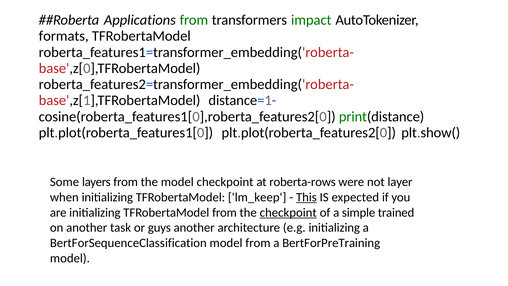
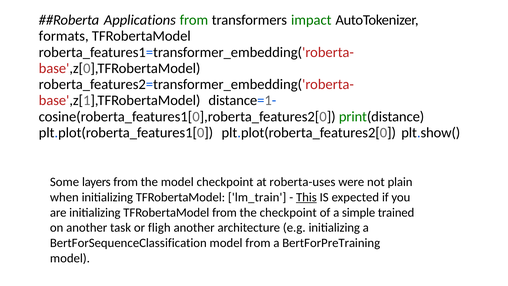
roberta-rows: roberta-rows -> roberta-uses (302, 182)
layer: layer -> plain (400, 182)
lm_keep: lm_keep -> lm_train (257, 197)
checkpoint underline: present -> none (288, 212)
guys: guys -> fligh (159, 228)
